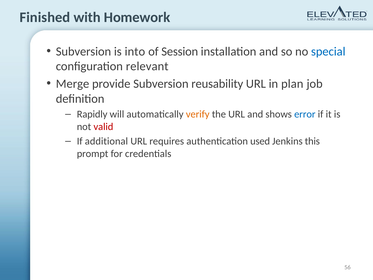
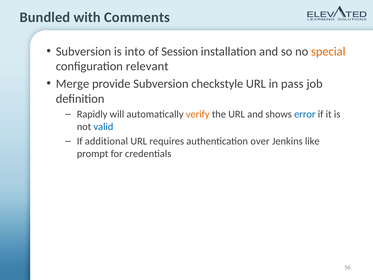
Finished: Finished -> Bundled (45, 17)
Homework: Homework -> Comments (137, 17)
special colour: blue -> orange (328, 51)
reusability: reusability -> checkstyle (217, 84)
plan: plan -> pass (292, 84)
valid colour: red -> blue (103, 127)
used: used -> over (260, 141)
this: this -> like (312, 141)
